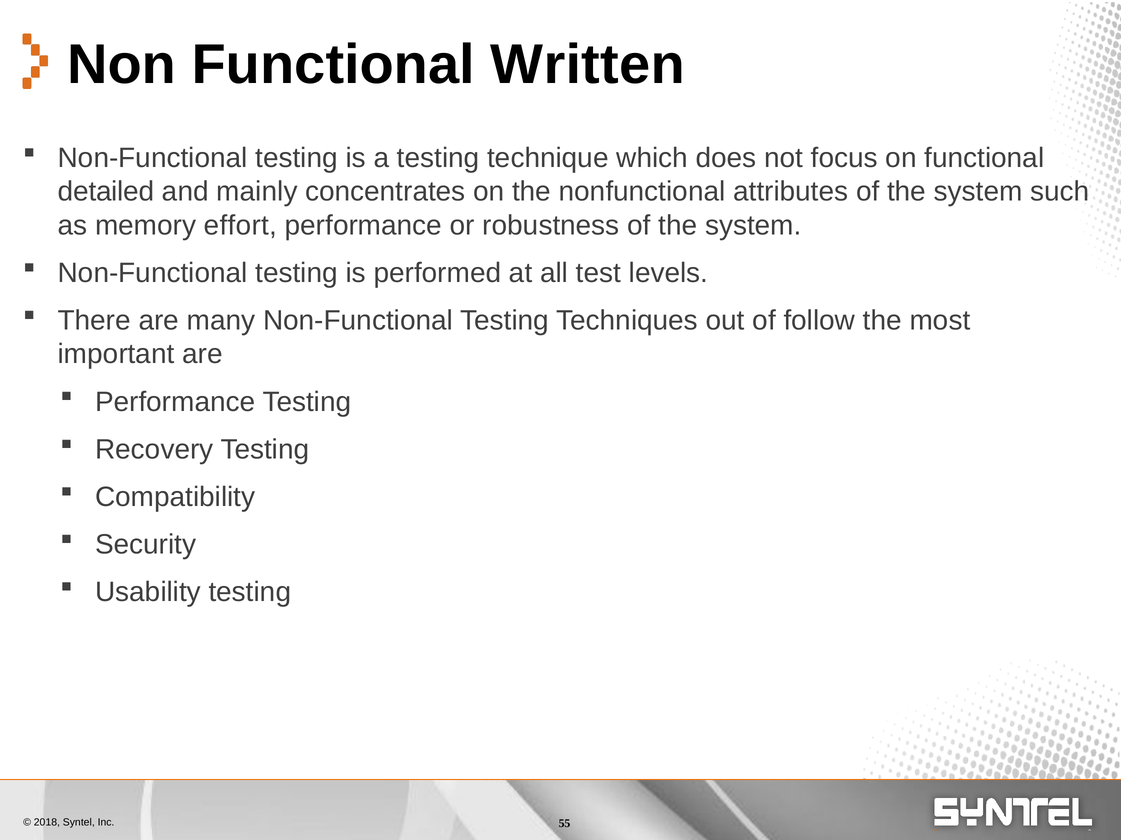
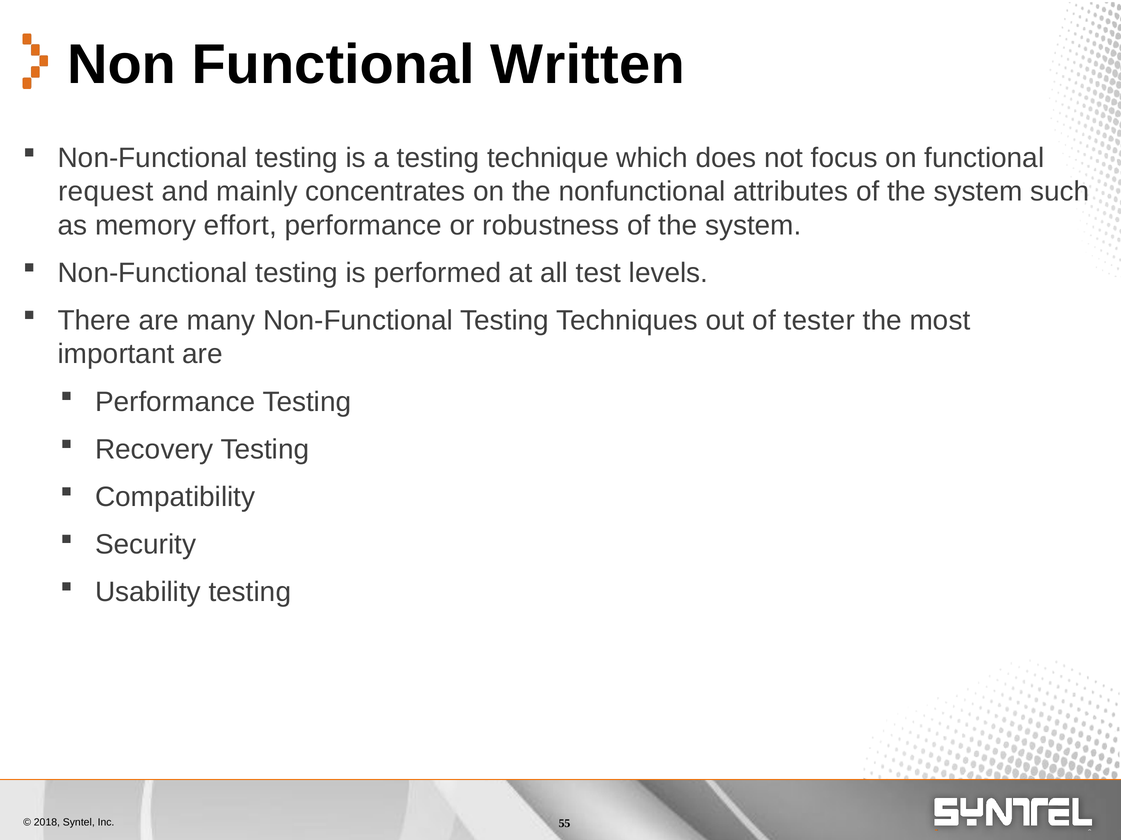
detailed: detailed -> request (106, 192)
follow: follow -> tester (819, 321)
